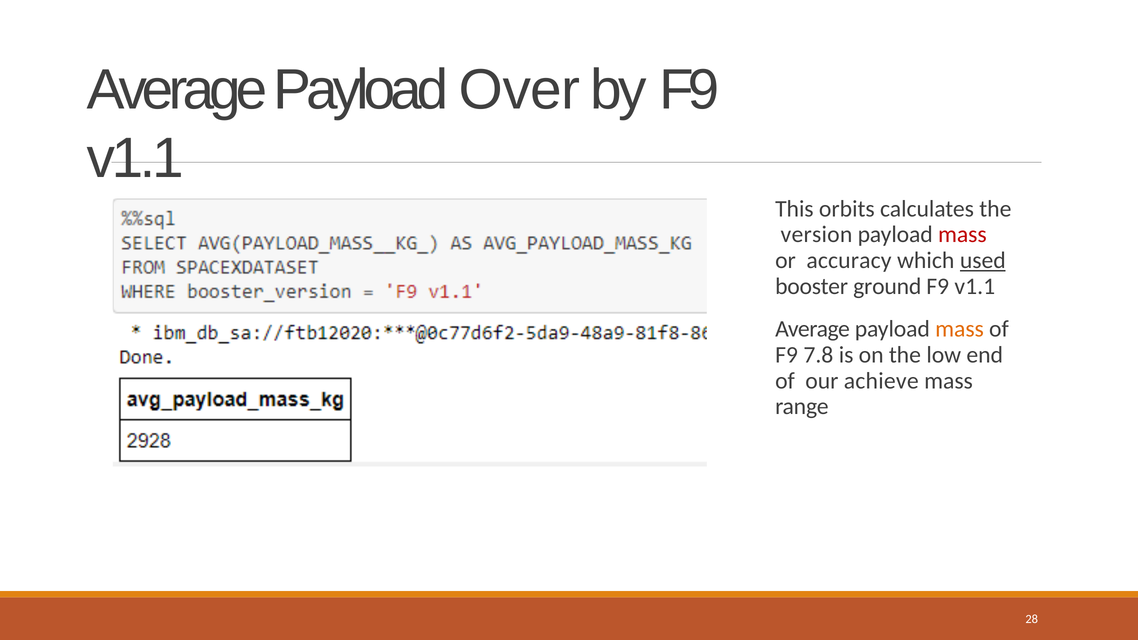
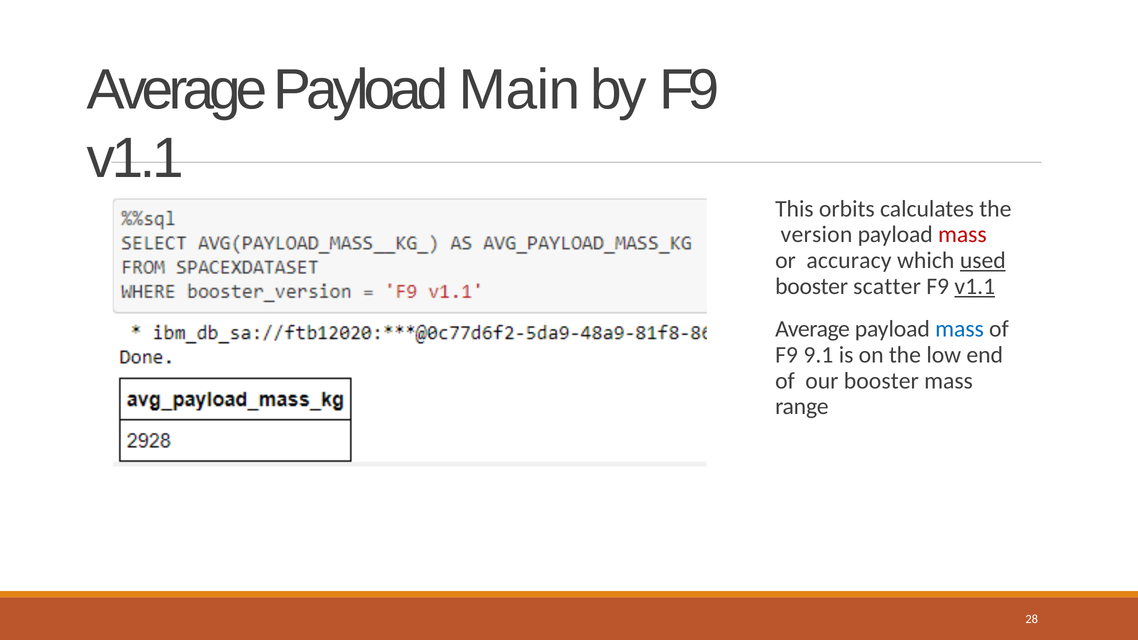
Over: Over -> Main (520, 90)
ground: ground -> scatter (887, 286)
v1.1 underline: none -> present (975, 286)
mass colour: orange -> blue (960, 329)
7.8: 7.8 -> 9.1 (818, 355)
our achieve: achieve -> booster (881, 381)
